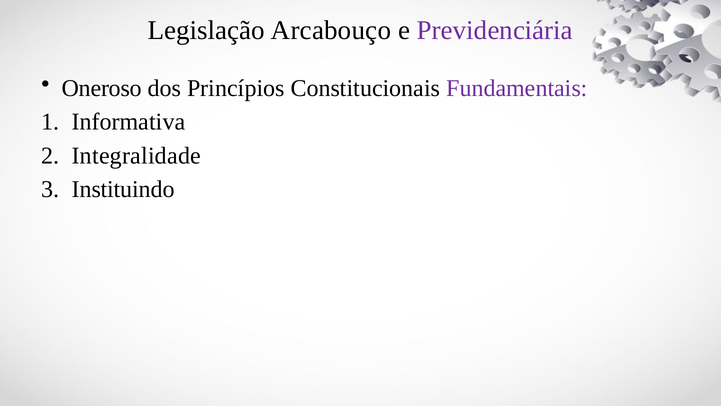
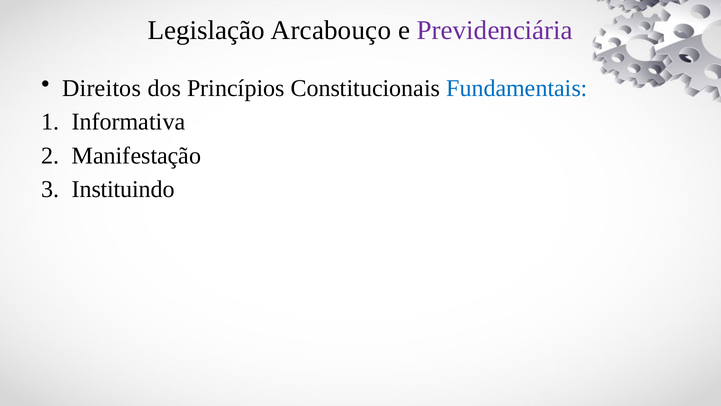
Oneroso: Oneroso -> Direitos (102, 88)
Fundamentais colour: purple -> blue (517, 88)
Integralidade: Integralidade -> Manifestação (136, 156)
